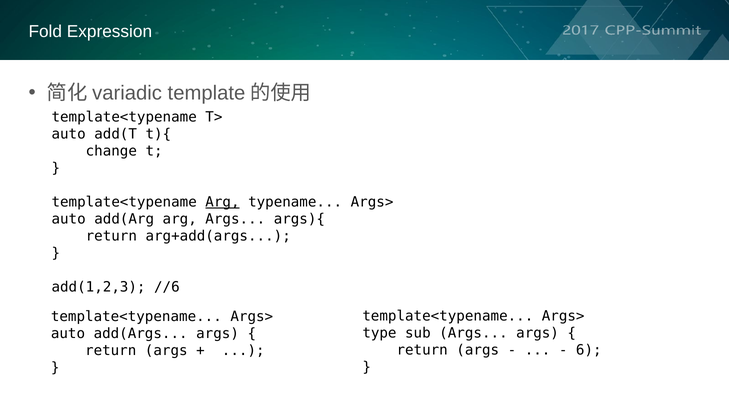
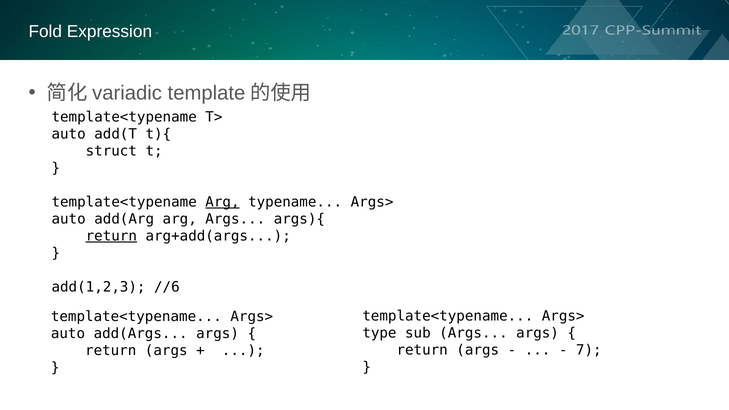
change: change -> struct (111, 151)
return underline: none -> present (111, 236)
6: 6 -> 7 (589, 350)
